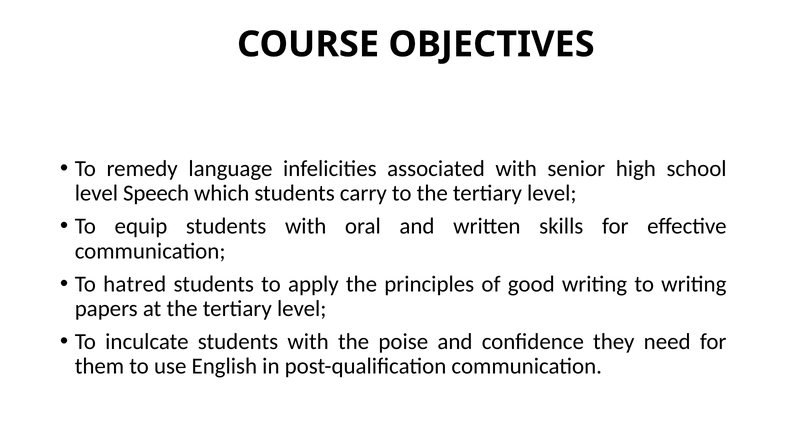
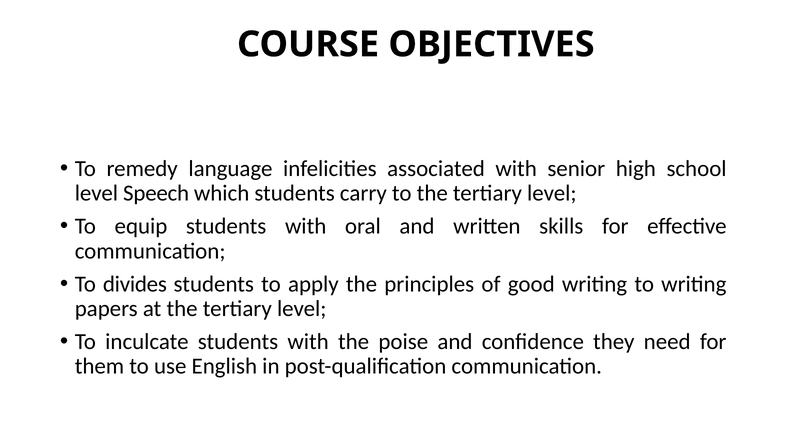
hatred: hatred -> divides (135, 284)
